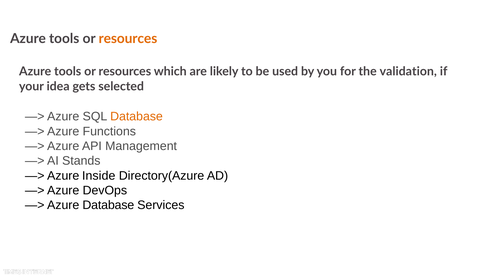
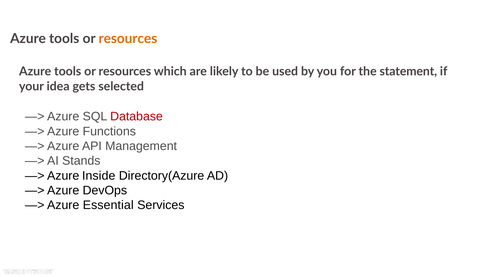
validation: validation -> statement (408, 72)
Database colour: orange -> red (137, 117)
Azure Database: Database -> Essential (108, 205)
